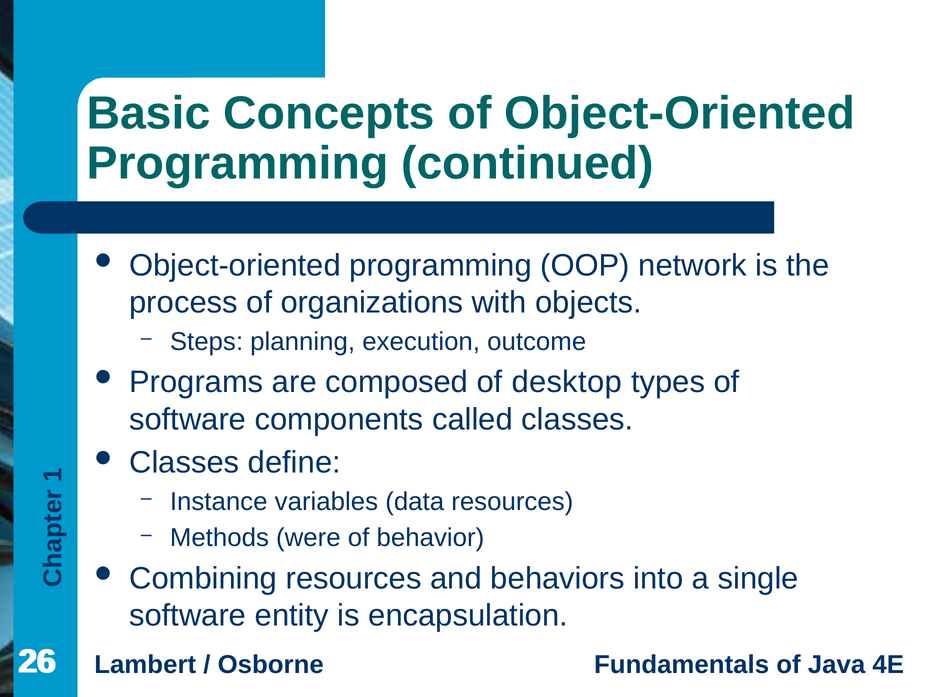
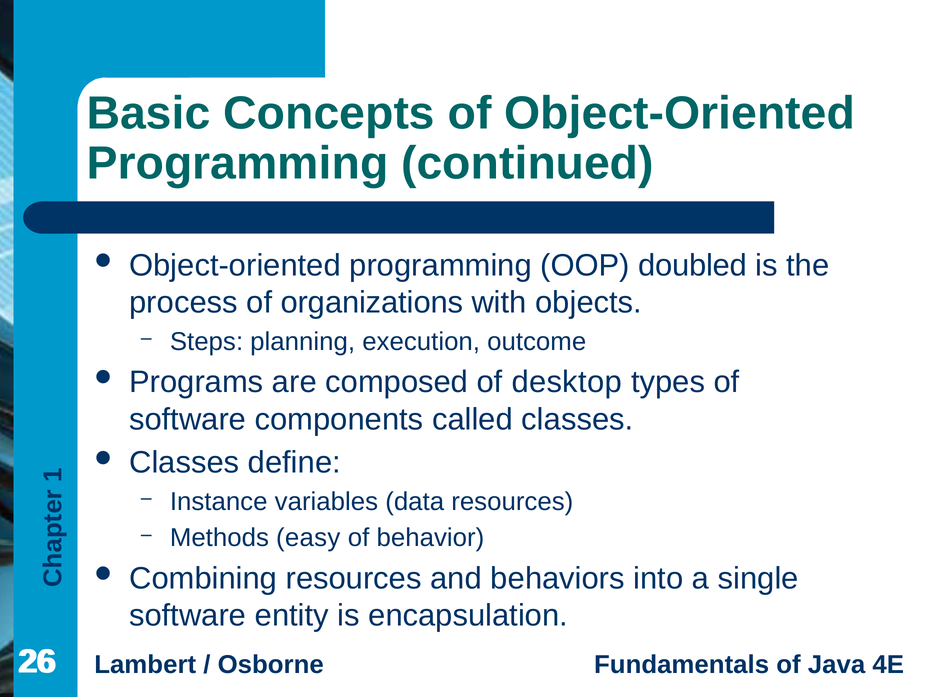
network: network -> doubled (693, 265)
were: were -> easy (308, 538)
